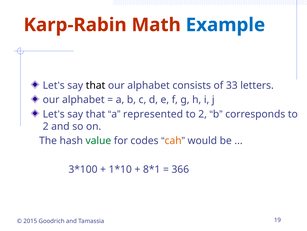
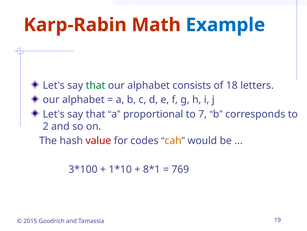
that colour: black -> green (96, 85)
33: 33 -> 18 (232, 85)
represented: represented -> proportional (153, 114)
2: 2 -> 7 (203, 114)
value colour: green -> red (98, 140)
366: 366 -> 769 (180, 169)
